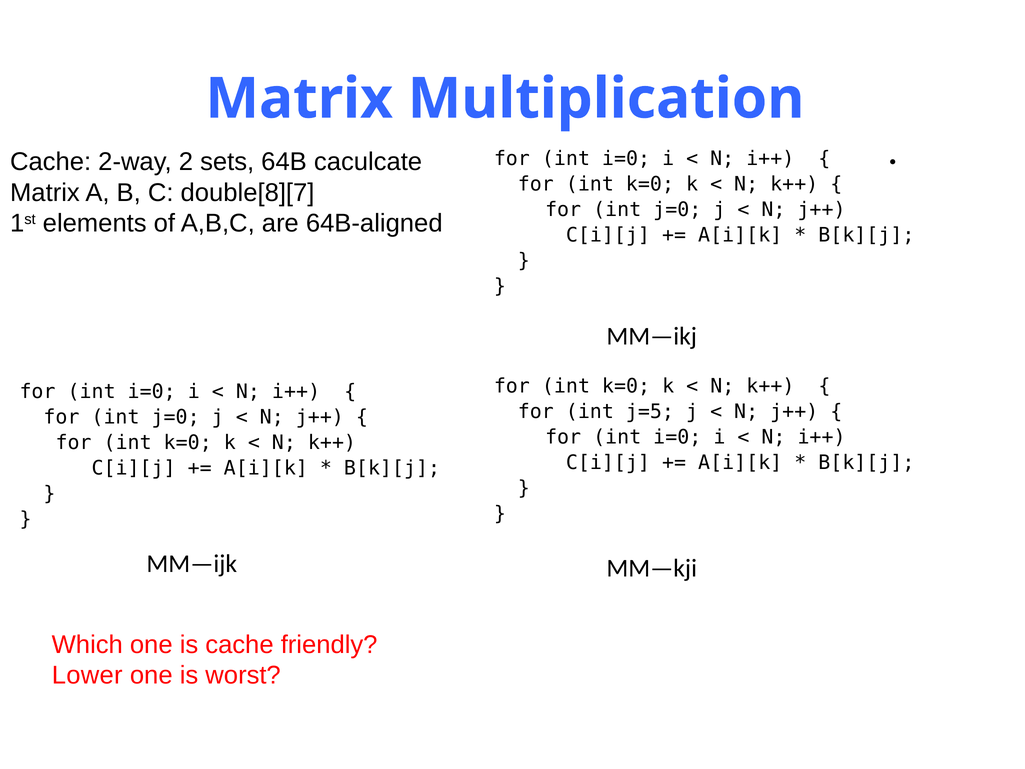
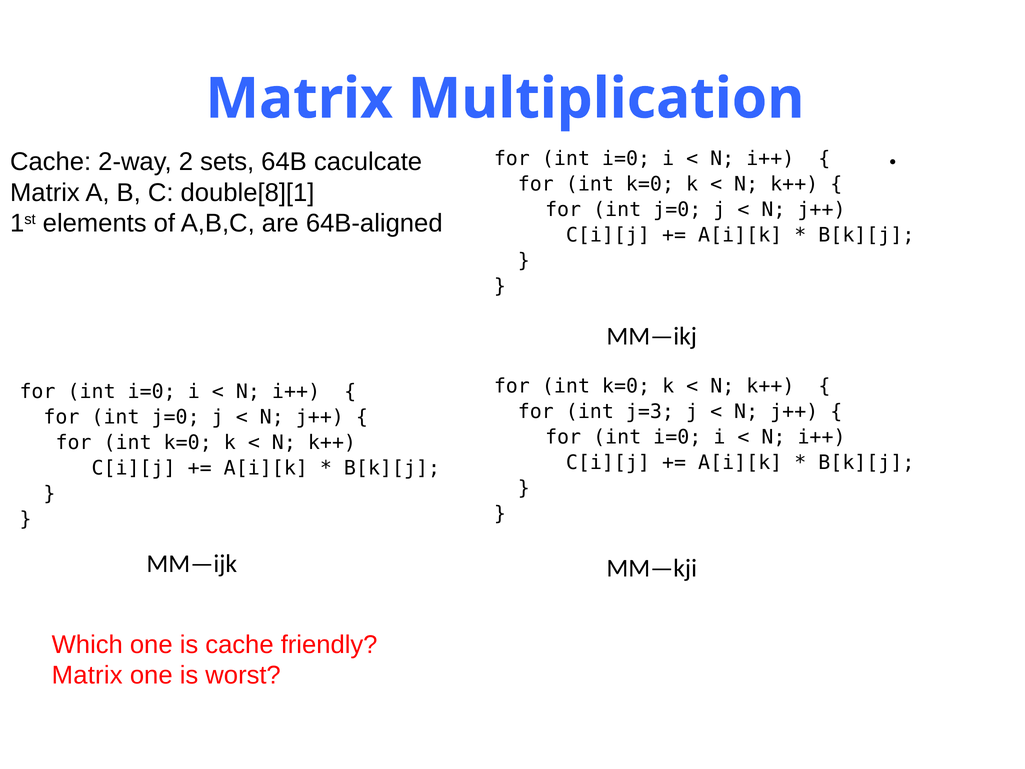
double[8][7: double[8][7 -> double[8][1 (248, 193)
j=5: j=5 -> j=3 (650, 412)
Lower: Lower -> Matrix (87, 675)
